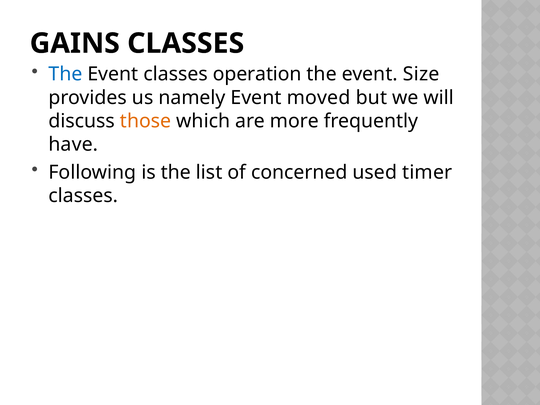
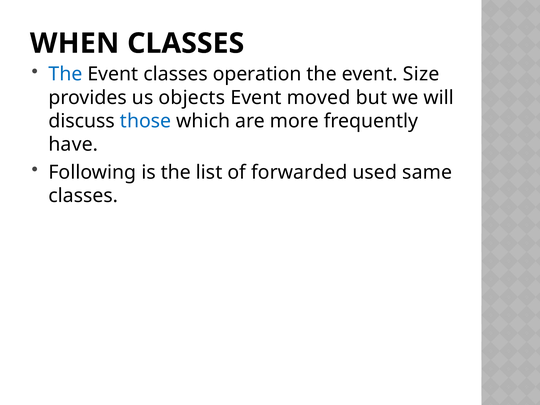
GAINS: GAINS -> WHEN (75, 43)
namely: namely -> objects (192, 98)
those colour: orange -> blue (146, 121)
concerned: concerned -> forwarded (299, 172)
timer: timer -> same (427, 172)
